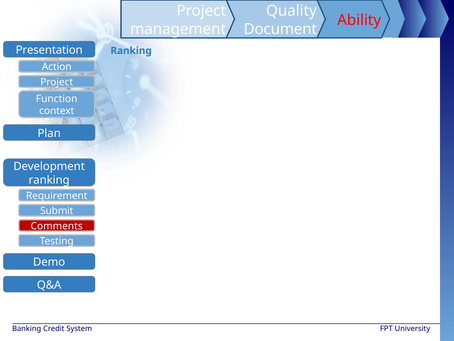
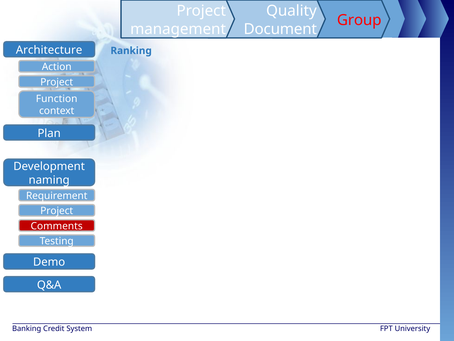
Ability: Ability -> Group (359, 20)
Presentation: Presentation -> Architecture (49, 50)
ranking: ranking -> naming (49, 180)
Submit: Submit -> Project (57, 211)
